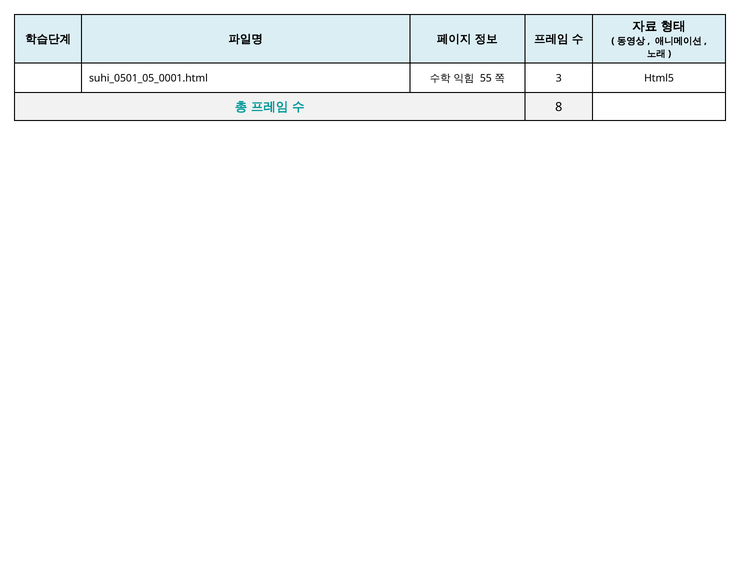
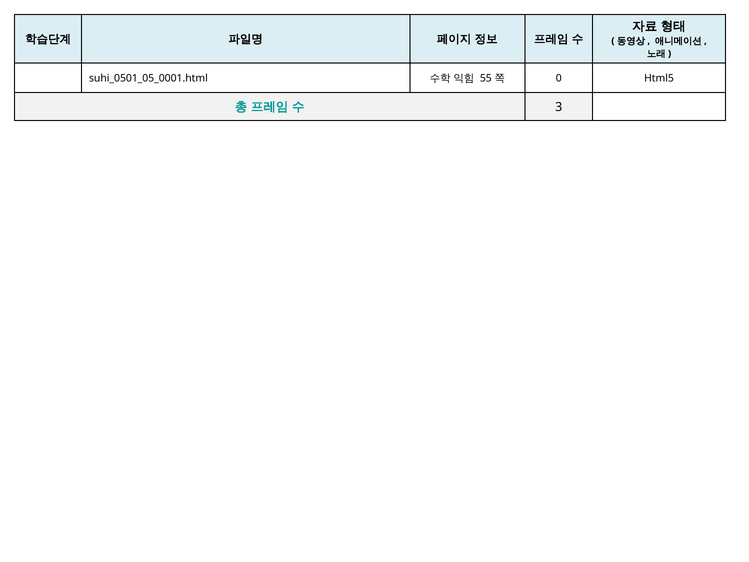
3: 3 -> 0 (559, 78)
8: 8 -> 3 (559, 107)
